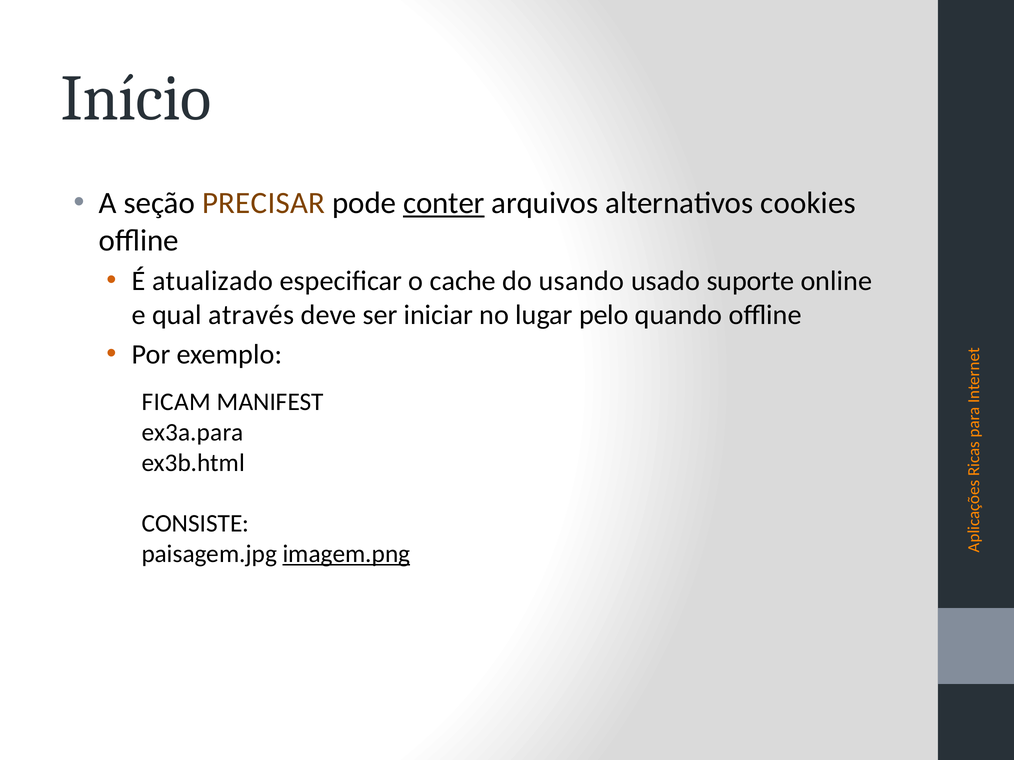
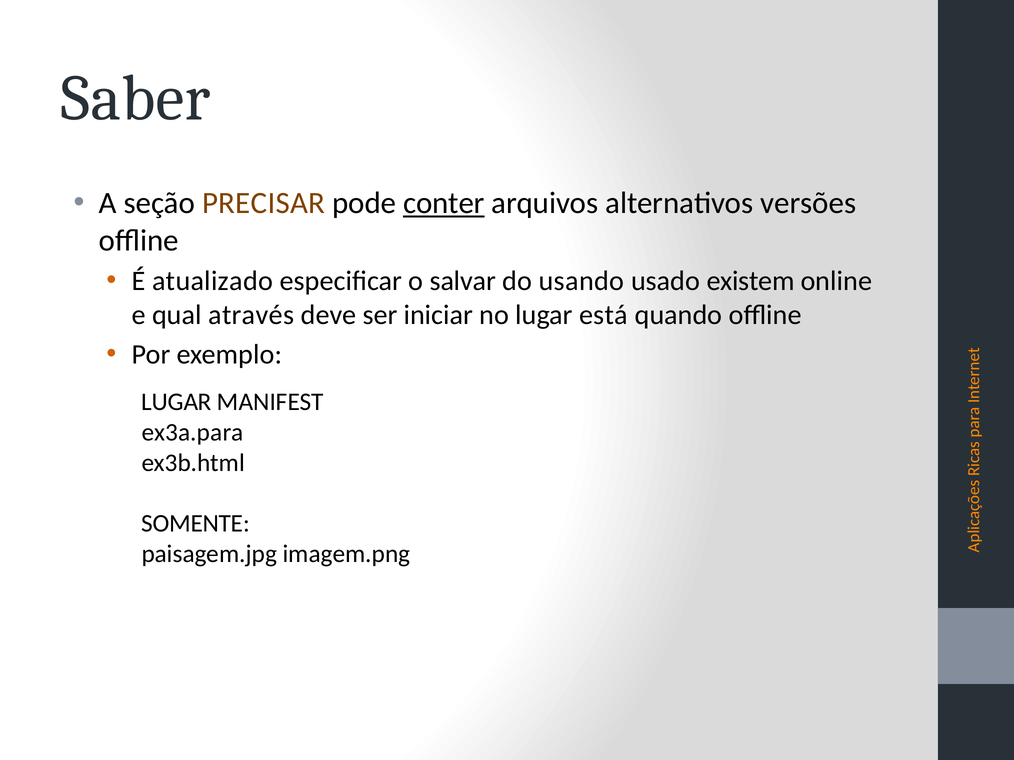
Início: Início -> Saber (136, 98)
cookies: cookies -> versões (808, 203)
cache: cache -> salvar (463, 281)
suporte: suporte -> existem (751, 281)
pelo: pelo -> está (604, 315)
FICAM: FICAM -> LUGAR (177, 402)
CONSISTE: CONSISTE -> SOMENTE (196, 524)
imagem.png underline: present -> none (346, 554)
